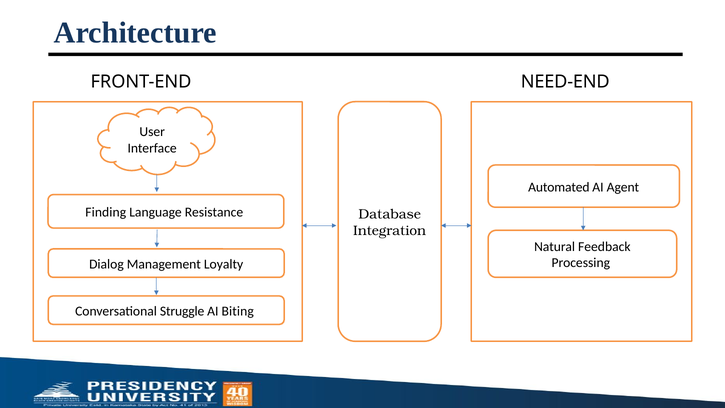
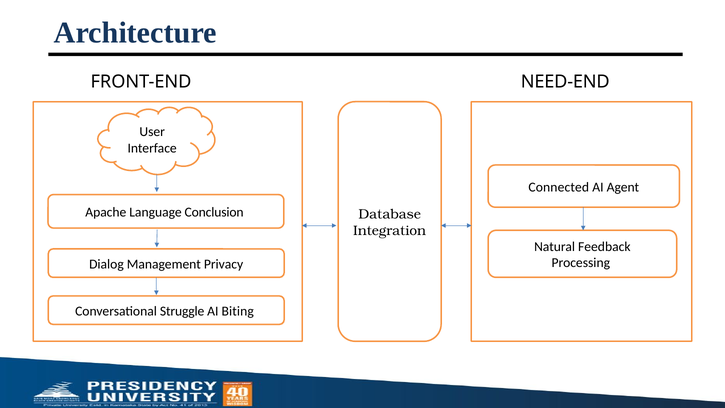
Automated: Automated -> Connected (559, 187)
Finding: Finding -> Apache (106, 212)
Resistance: Resistance -> Conclusion (214, 212)
Loyalty: Loyalty -> Privacy (224, 264)
